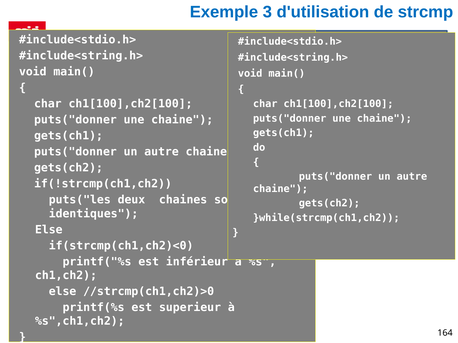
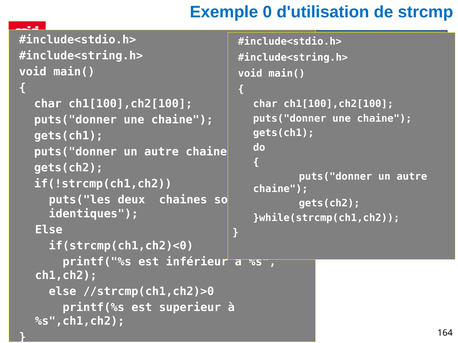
3: 3 -> 0 (267, 12)
